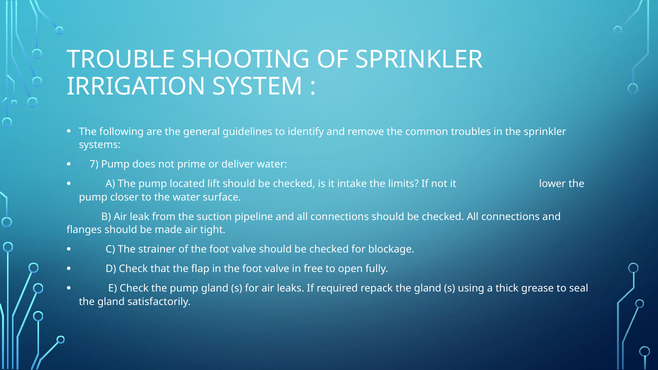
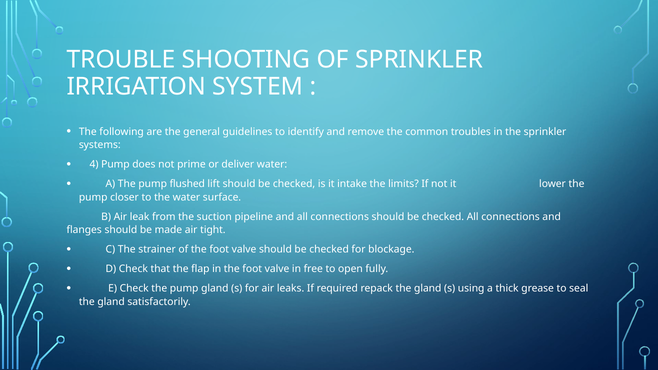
7: 7 -> 4 (94, 165)
located: located -> flushed (187, 184)
